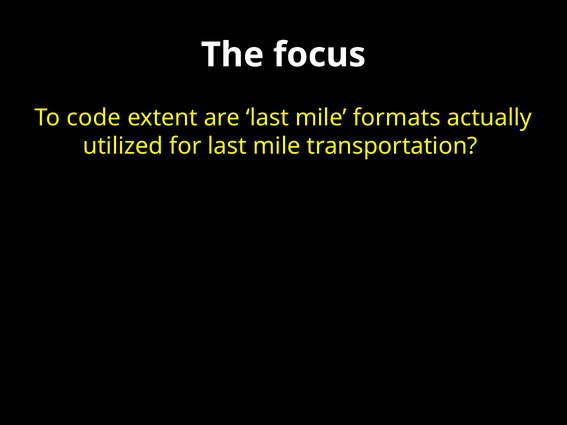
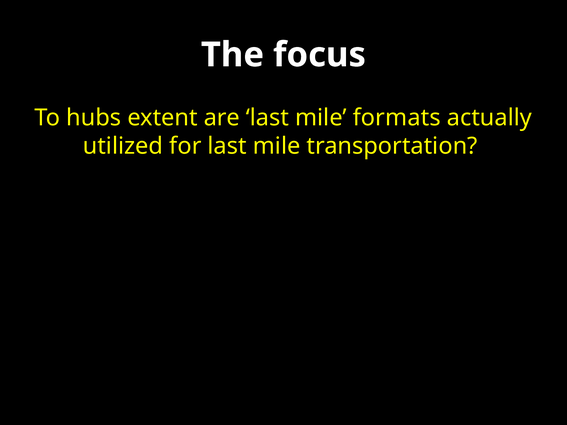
code: code -> hubs (94, 118)
